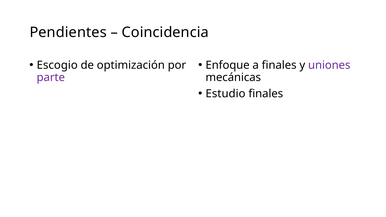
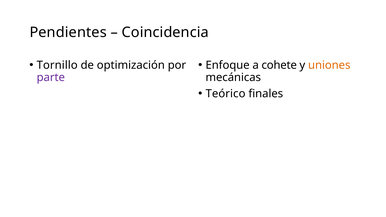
Escogio: Escogio -> Tornillo (57, 65)
a finales: finales -> cohete (279, 65)
uniones colour: purple -> orange (329, 65)
Estudio: Estudio -> Teórico (226, 94)
